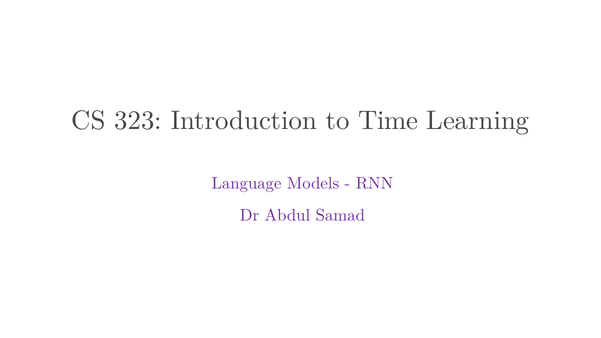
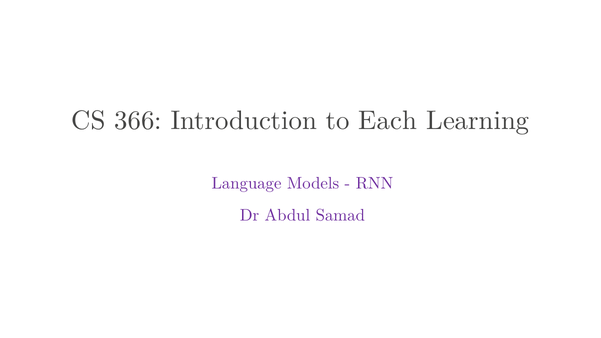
323: 323 -> 366 (138, 120)
Time: Time -> Each (388, 120)
